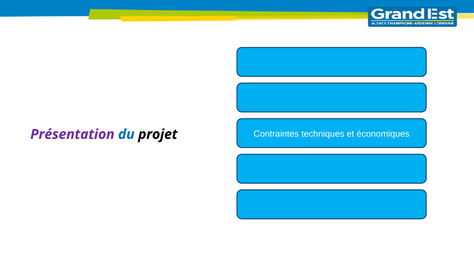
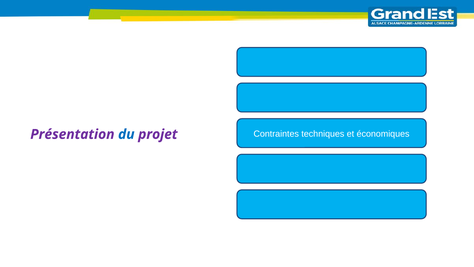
projet colour: black -> purple (158, 134)
